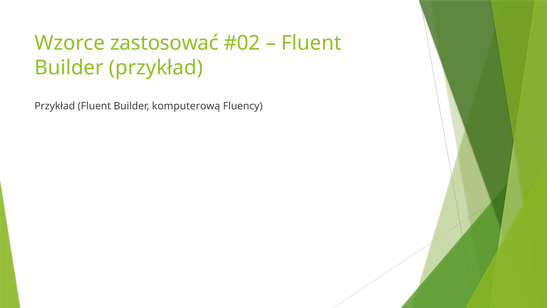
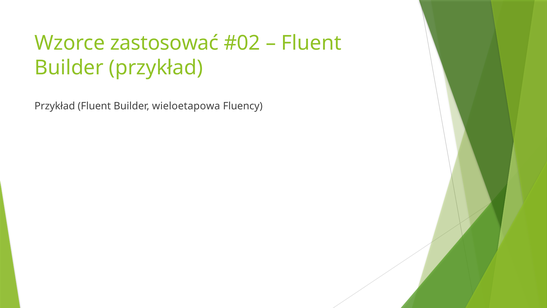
komputerową: komputerową -> wieloetapowa (186, 106)
